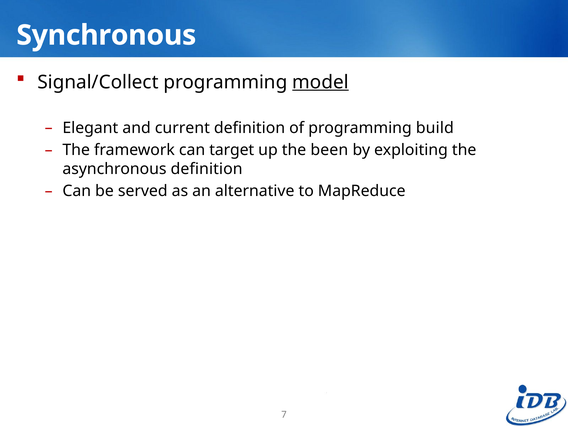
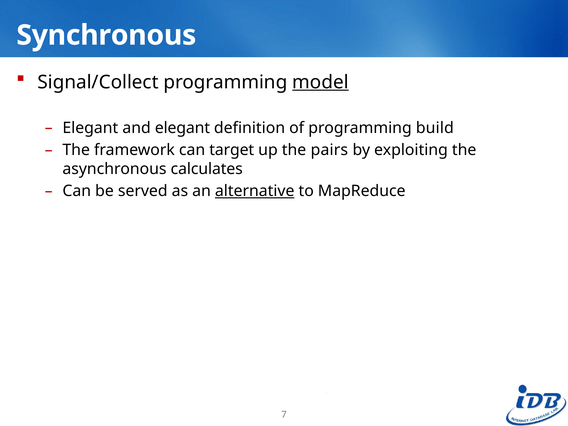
and current: current -> elegant (182, 128)
been: been -> pairs (329, 150)
asynchronous definition: definition -> calculates (207, 169)
alternative underline: none -> present (255, 191)
